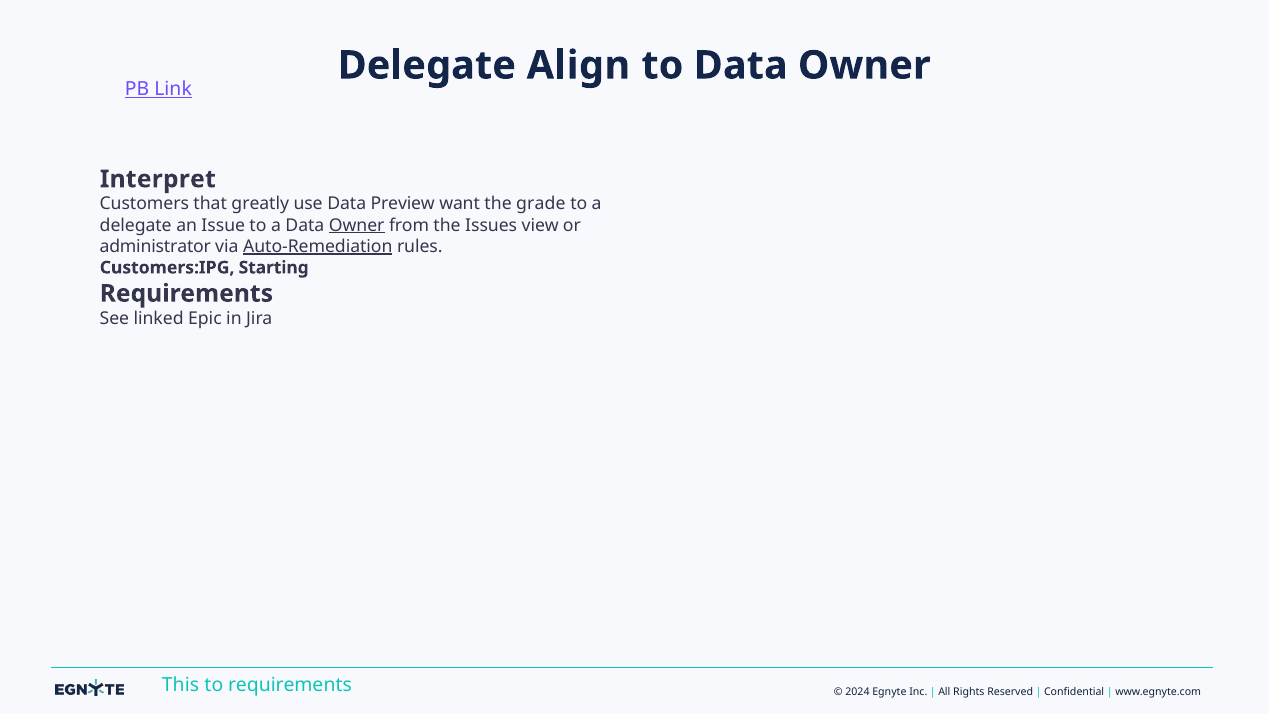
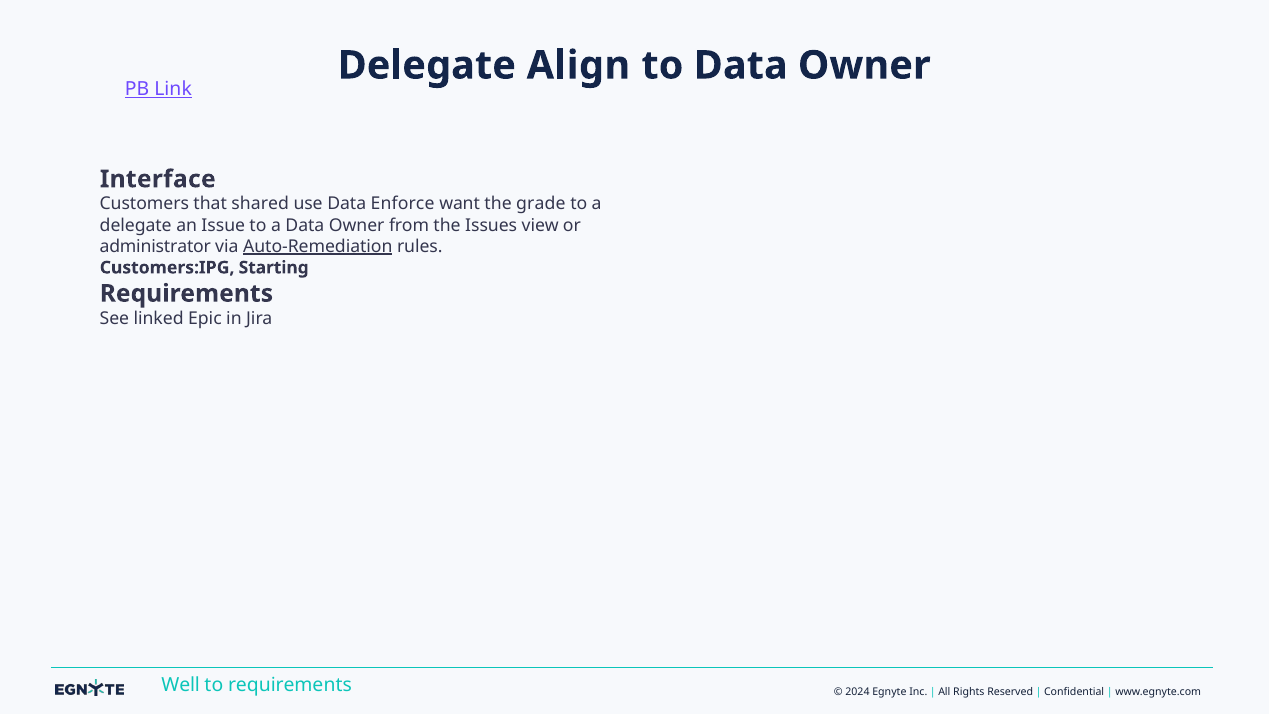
Interpret: Interpret -> Interface (158, 179)
greatly: greatly -> shared (260, 204)
Preview: Preview -> Enforce (403, 204)
Owner underline: present -> none (357, 225)
This: This -> Well (181, 685)
